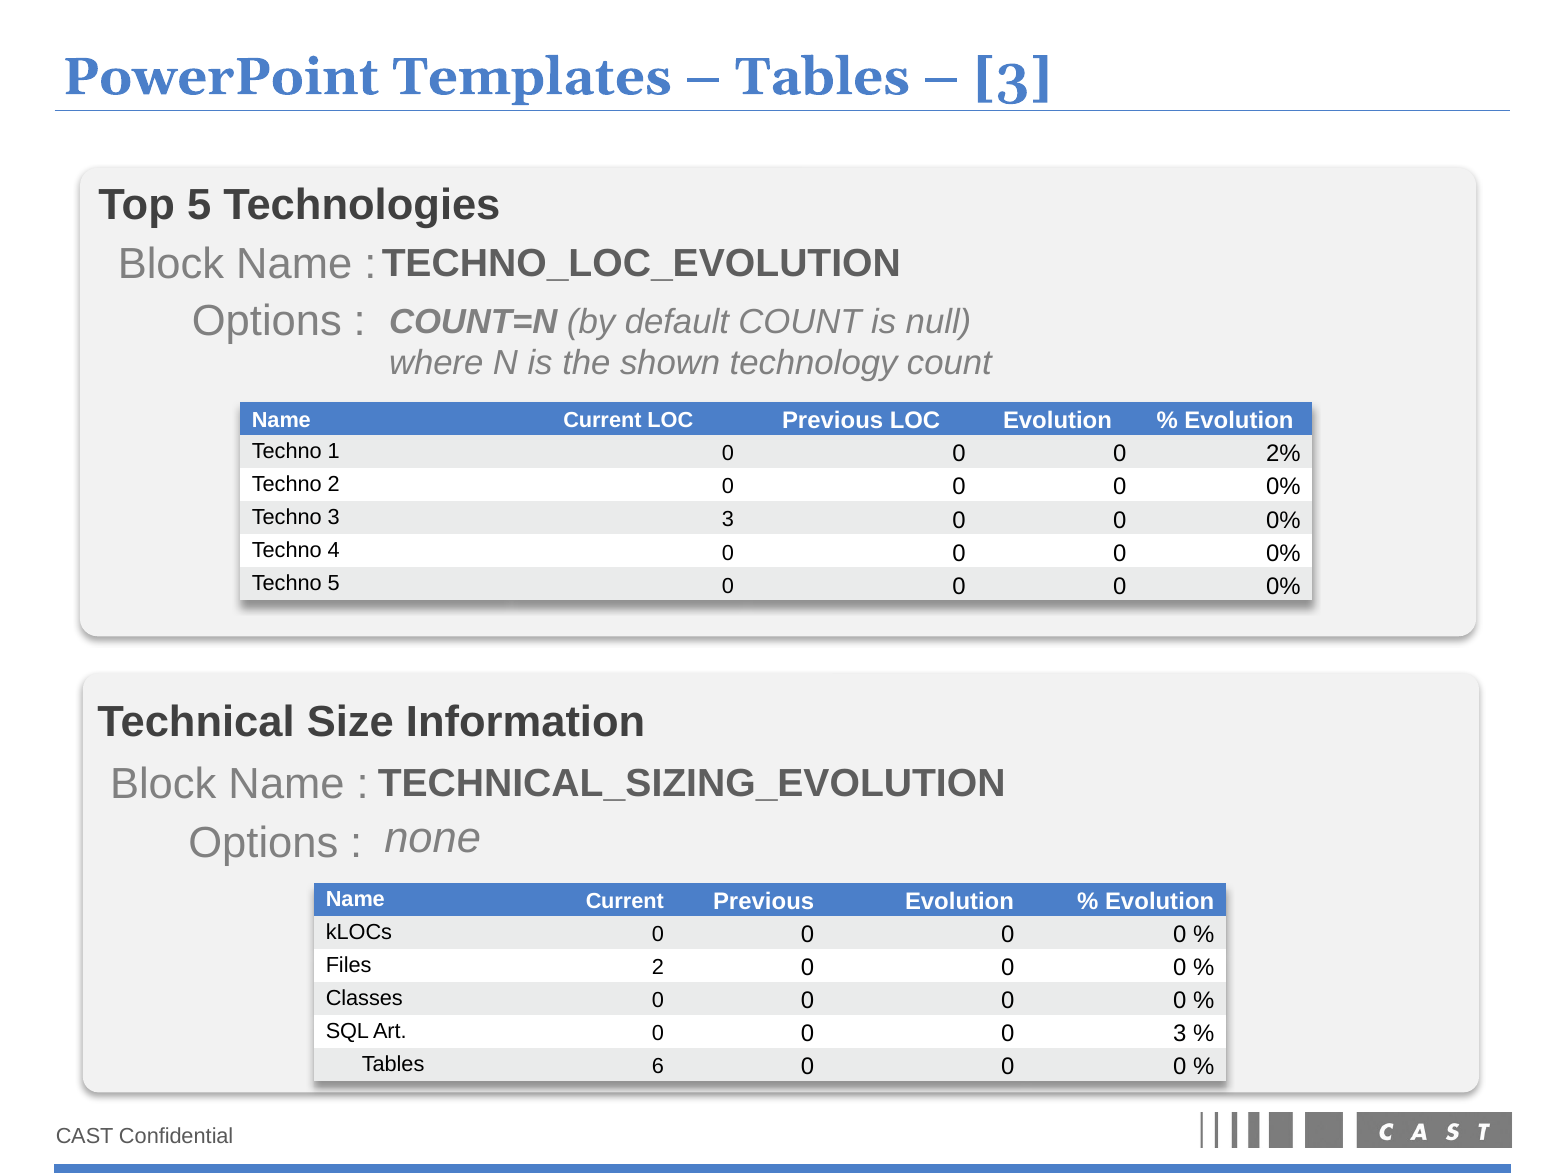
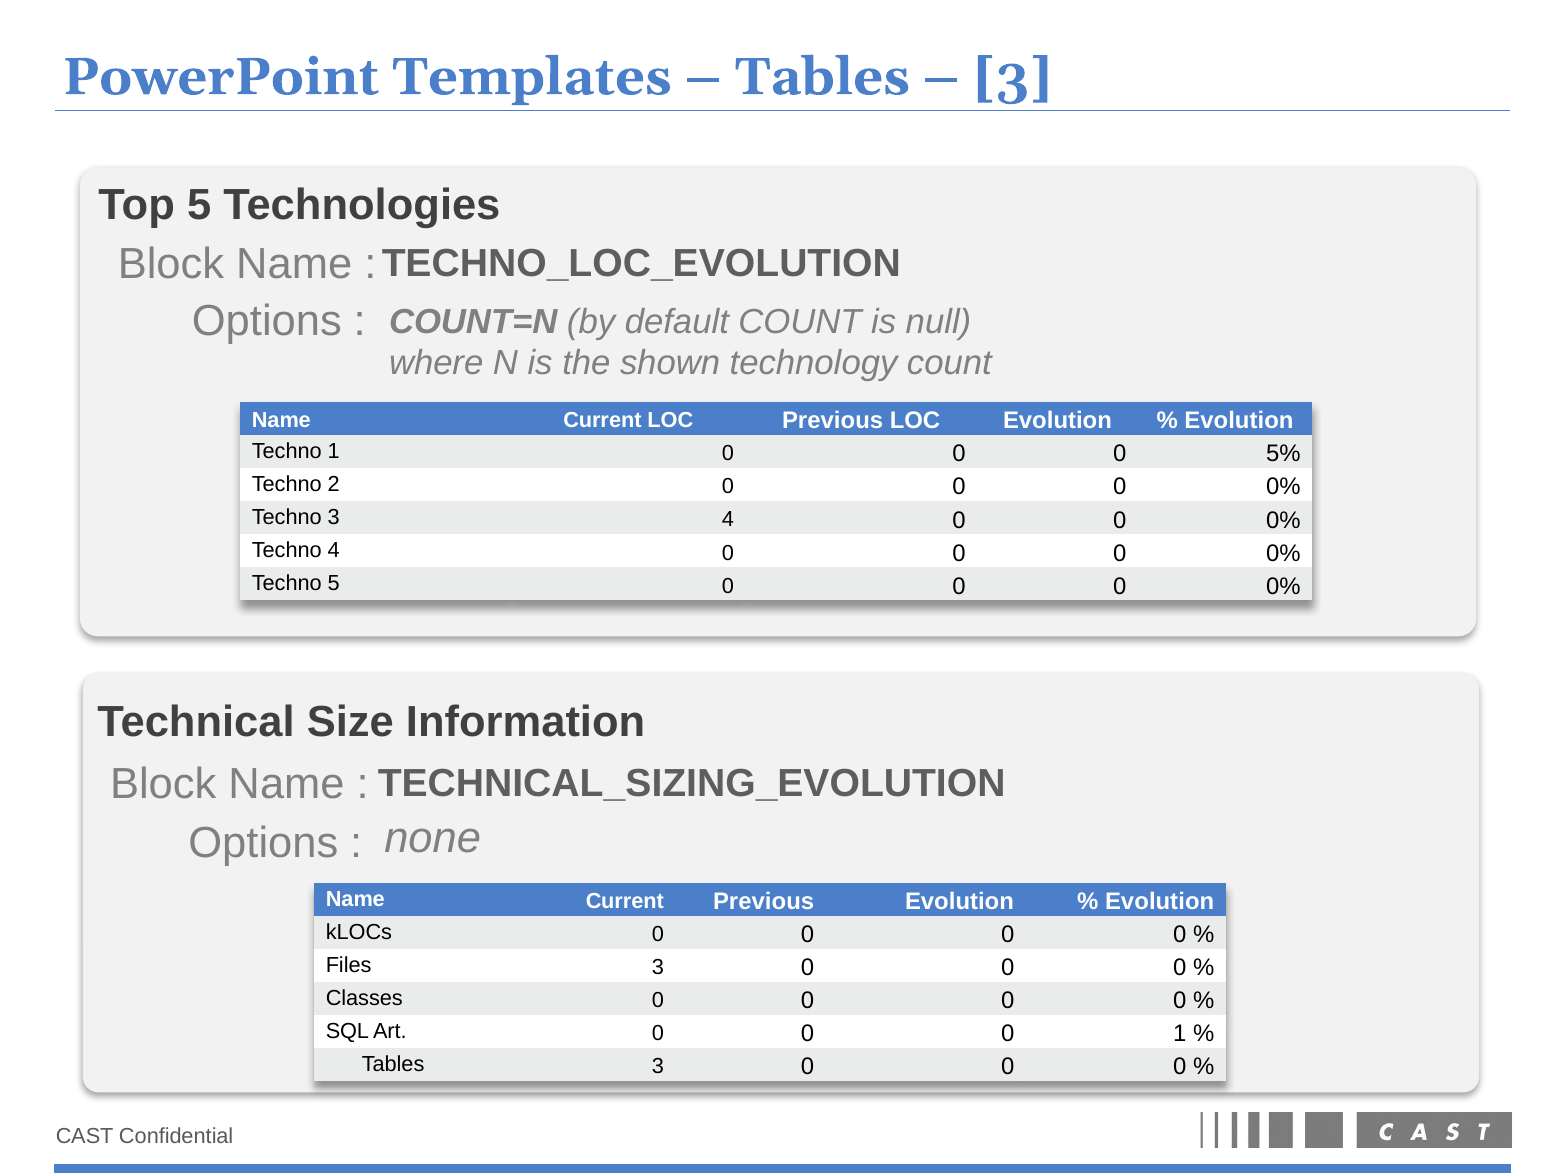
2%: 2% -> 5% (1283, 454)
3 3: 3 -> 4 (728, 520)
Files 2: 2 -> 3 (658, 967)
0 3: 3 -> 1 (1180, 1034)
Tables 6: 6 -> 3 (658, 1066)
